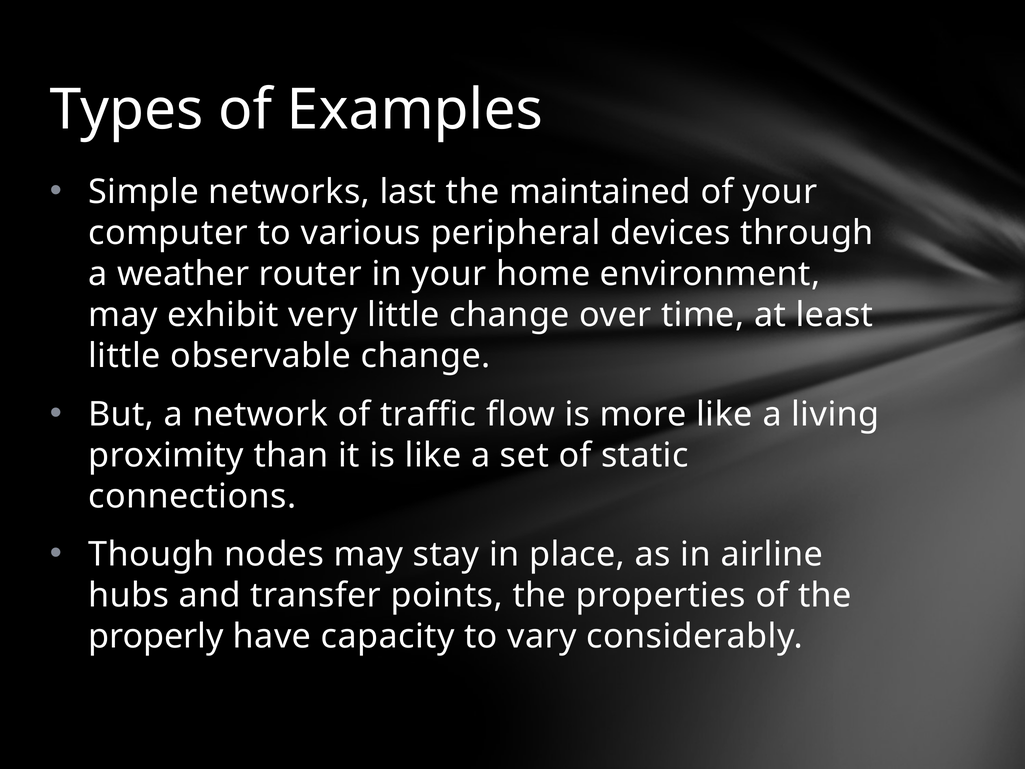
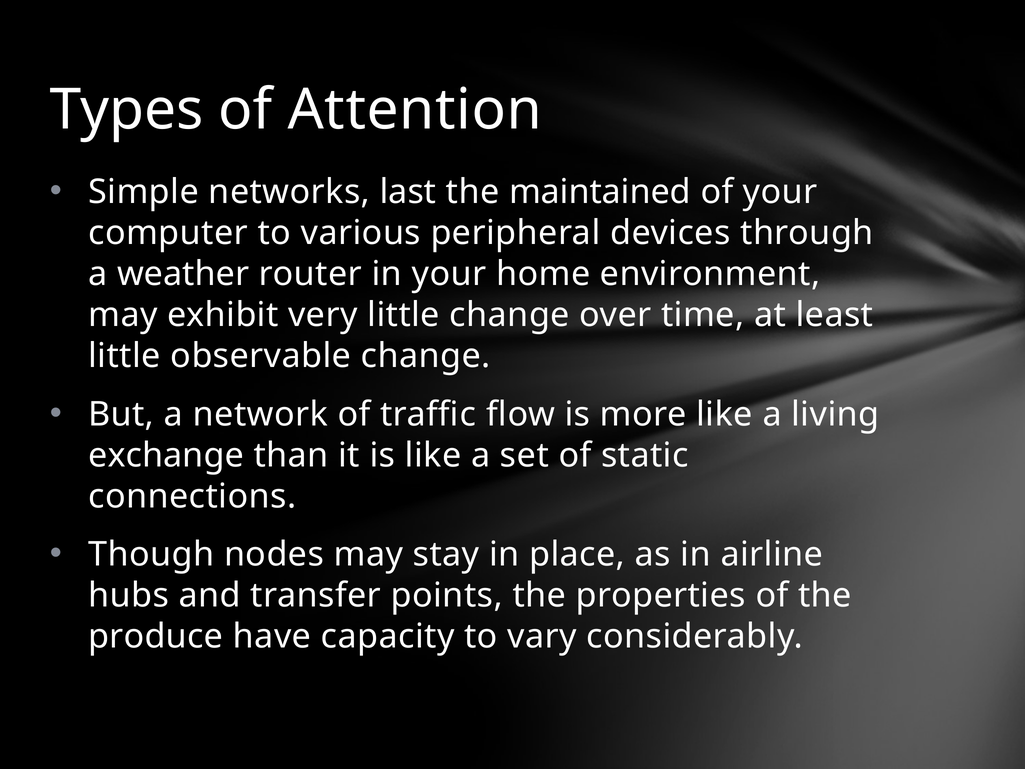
Examples: Examples -> Attention (415, 110)
proximity: proximity -> exchange (166, 455)
properly: properly -> produce (156, 636)
